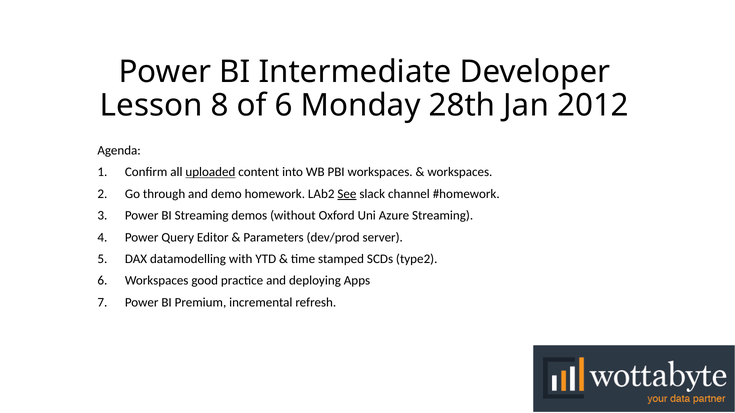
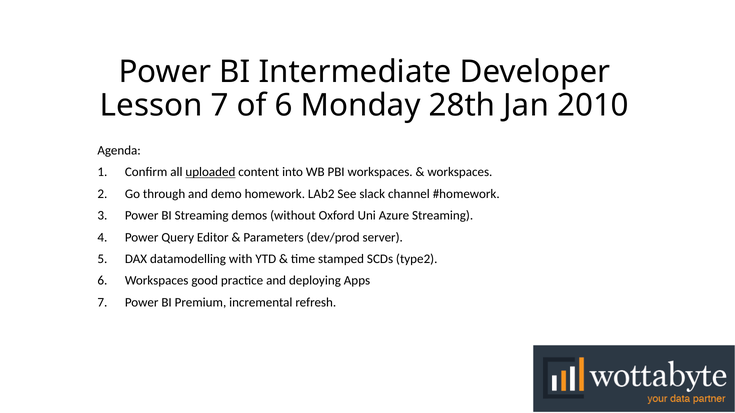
Lesson 8: 8 -> 7 (220, 106)
2012: 2012 -> 2010 (593, 106)
See underline: present -> none (347, 194)
